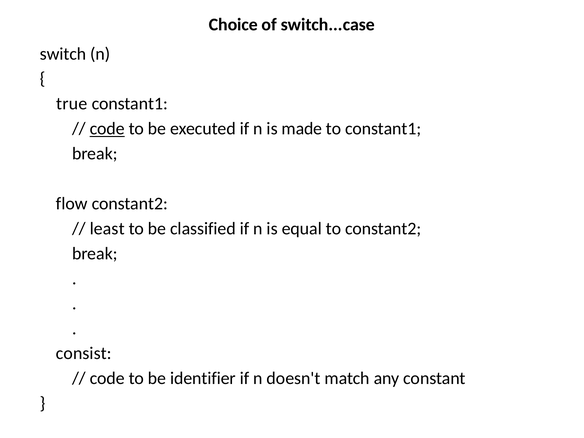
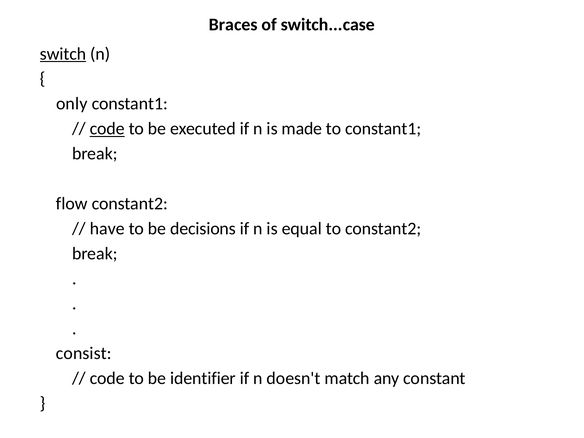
Choice: Choice -> Braces (233, 25)
switch underline: none -> present (63, 54)
true: true -> only (72, 104)
least: least -> have (107, 229)
classified: classified -> decisions (203, 229)
